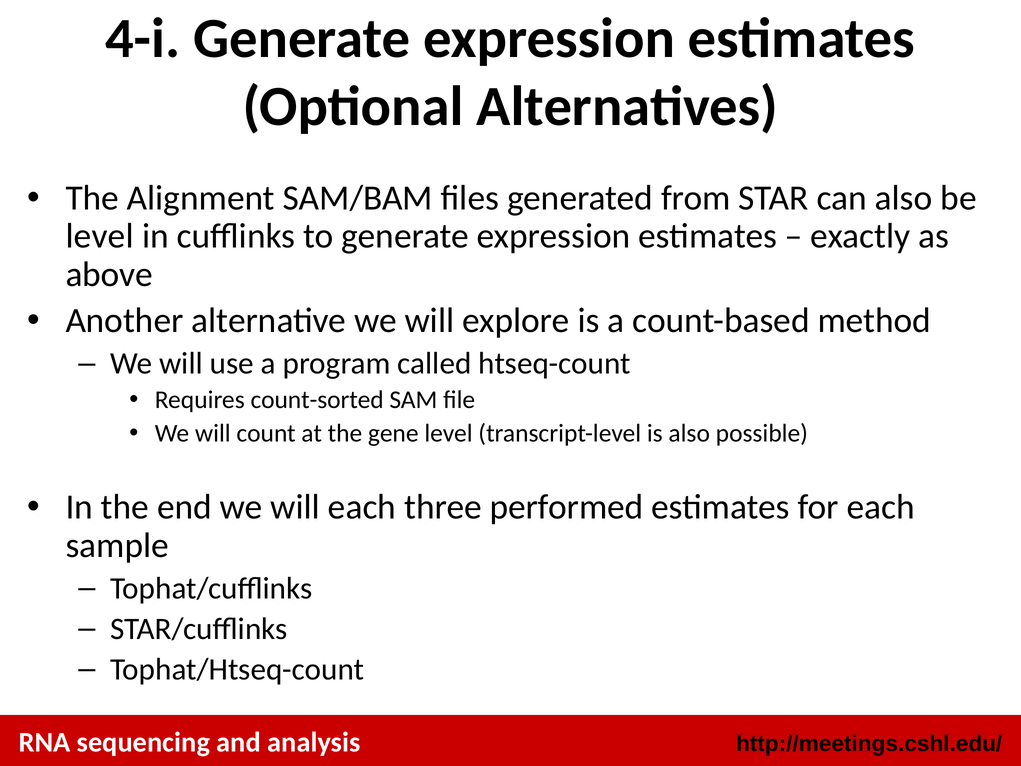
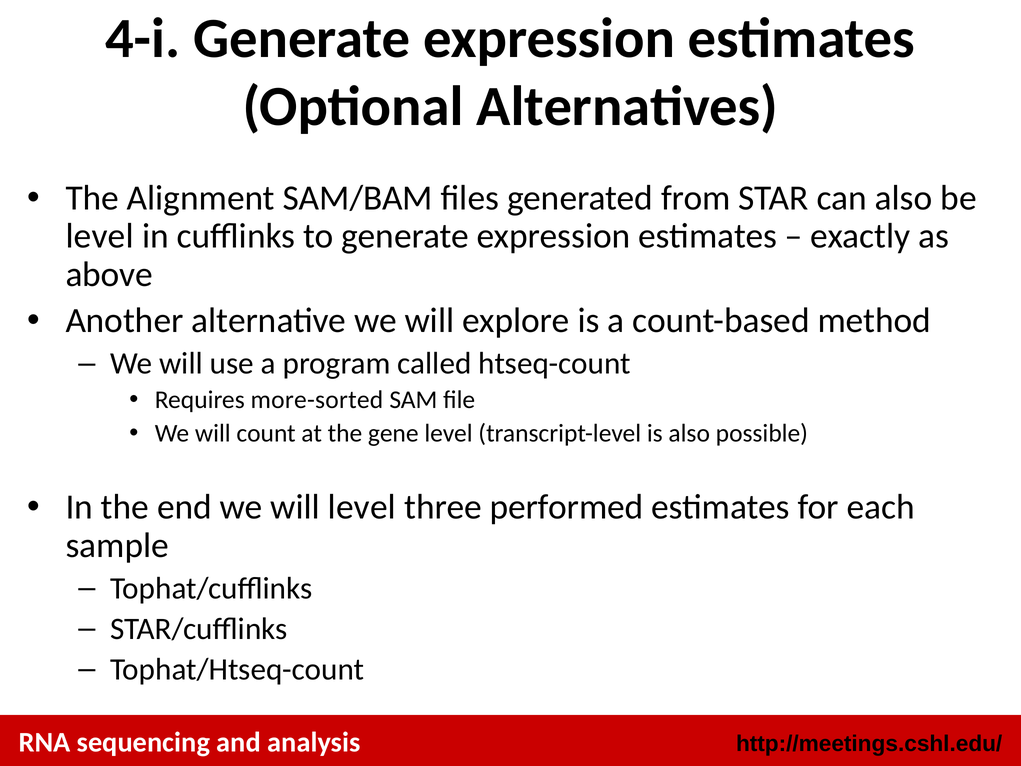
count-sorted: count-sorted -> more-sorted (317, 400)
will each: each -> level (362, 507)
